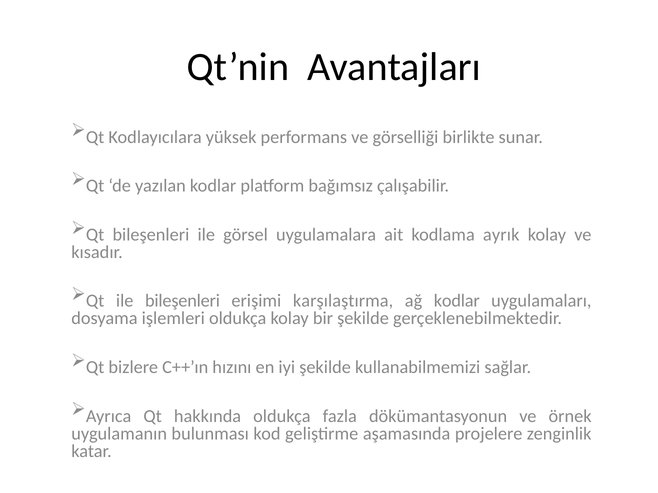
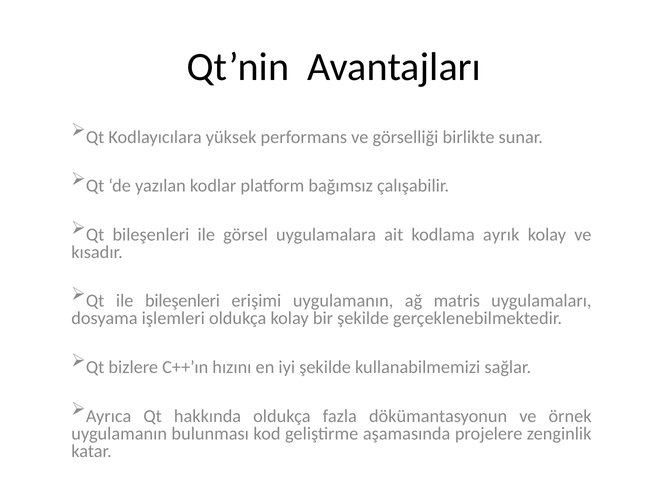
erişimi karşılaştırma: karşılaştırma -> uygulamanın (343, 301)
ağ kodlar: kodlar -> matris (457, 301)
